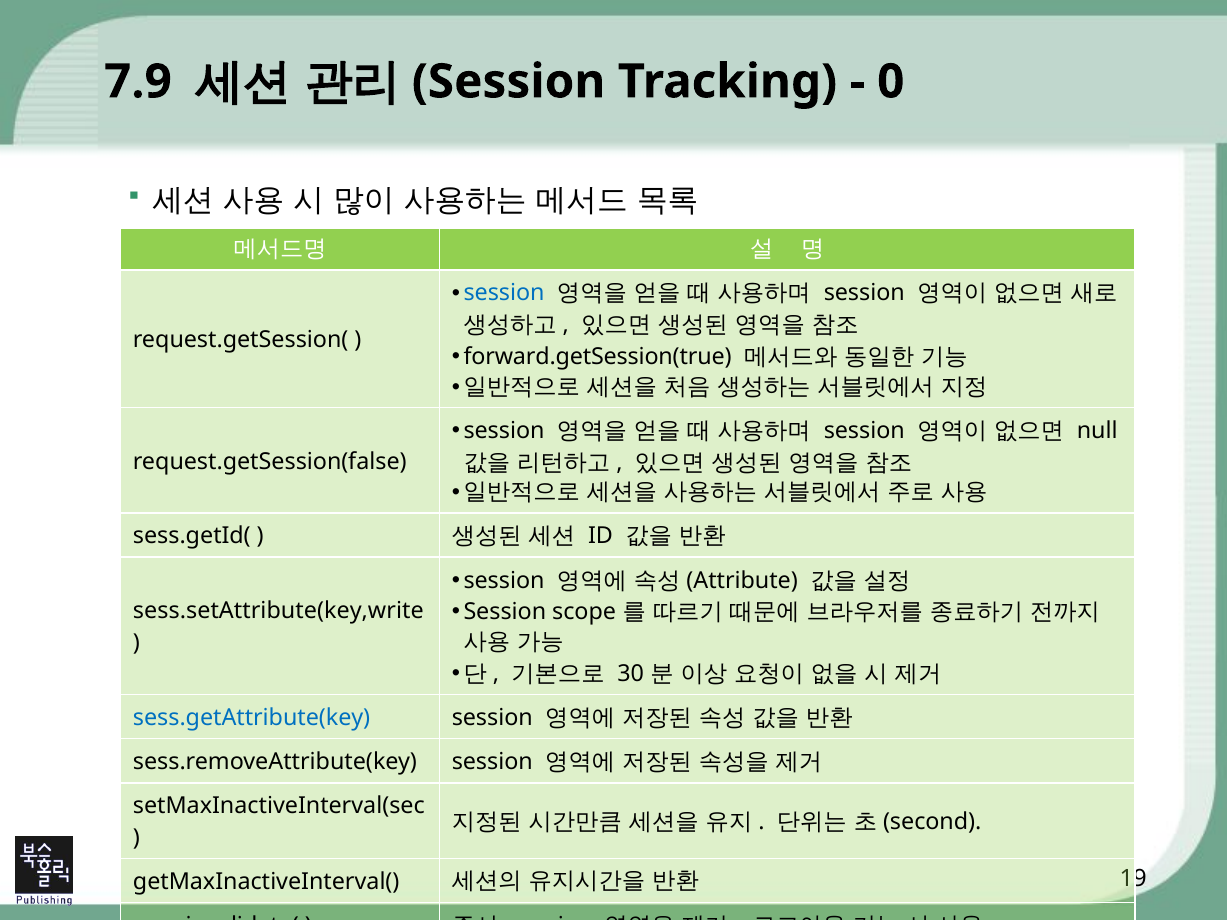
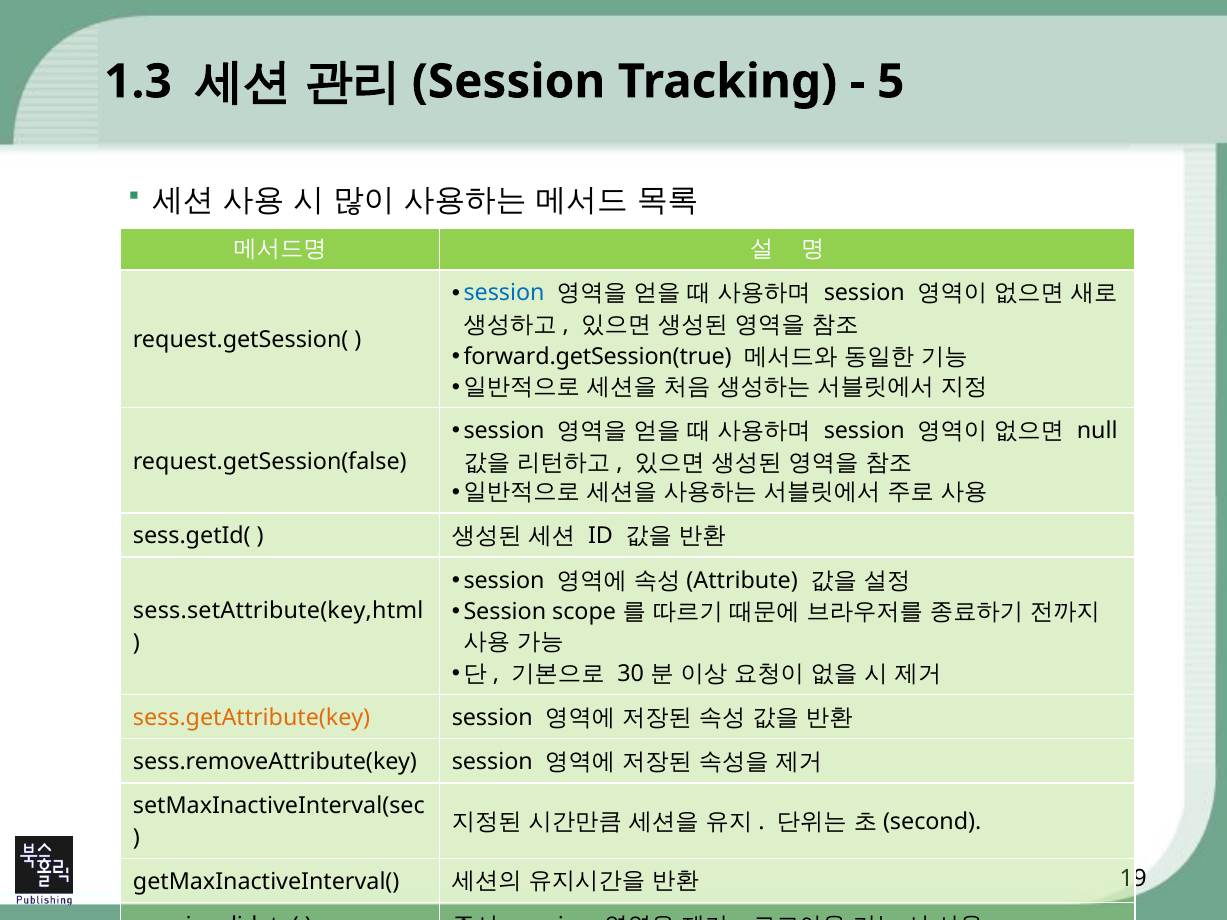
7.9: 7.9 -> 1.3 (138, 82)
0: 0 -> 5 (891, 82)
sess.setAttribute(key,write: sess.setAttribute(key,write -> sess.setAttribute(key,html (278, 611)
sess.getAttribute(key colour: blue -> orange (252, 718)
